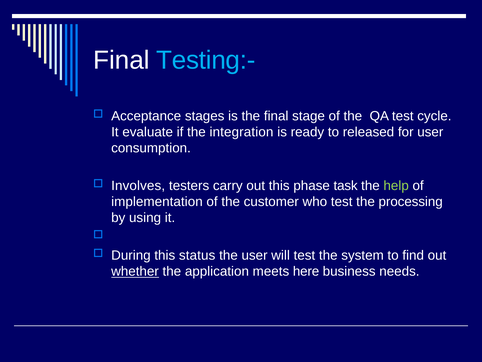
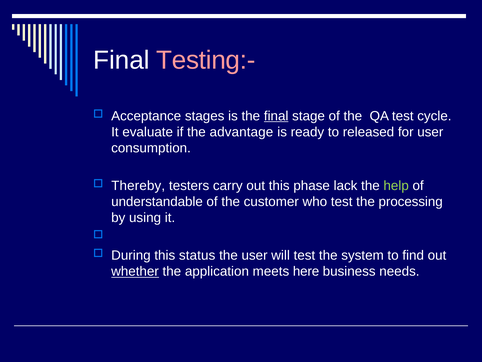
Testing:- colour: light blue -> pink (206, 60)
final underline: none -> present (276, 116)
integration: integration -> advantage (241, 132)
Involves: Involves -> Thereby (138, 185)
task: task -> lack (346, 185)
implementation: implementation -> understandable (157, 201)
